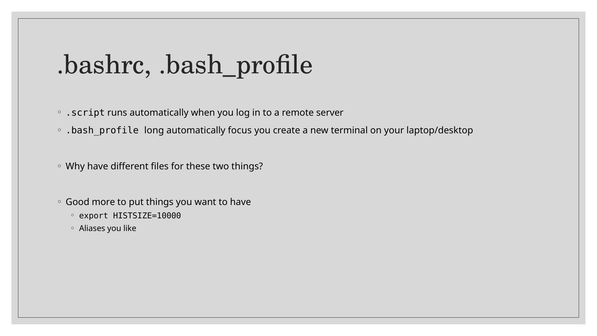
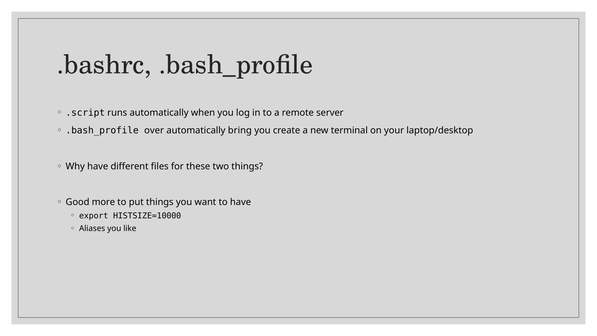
long: long -> over (154, 130)
focus: focus -> bring (240, 130)
